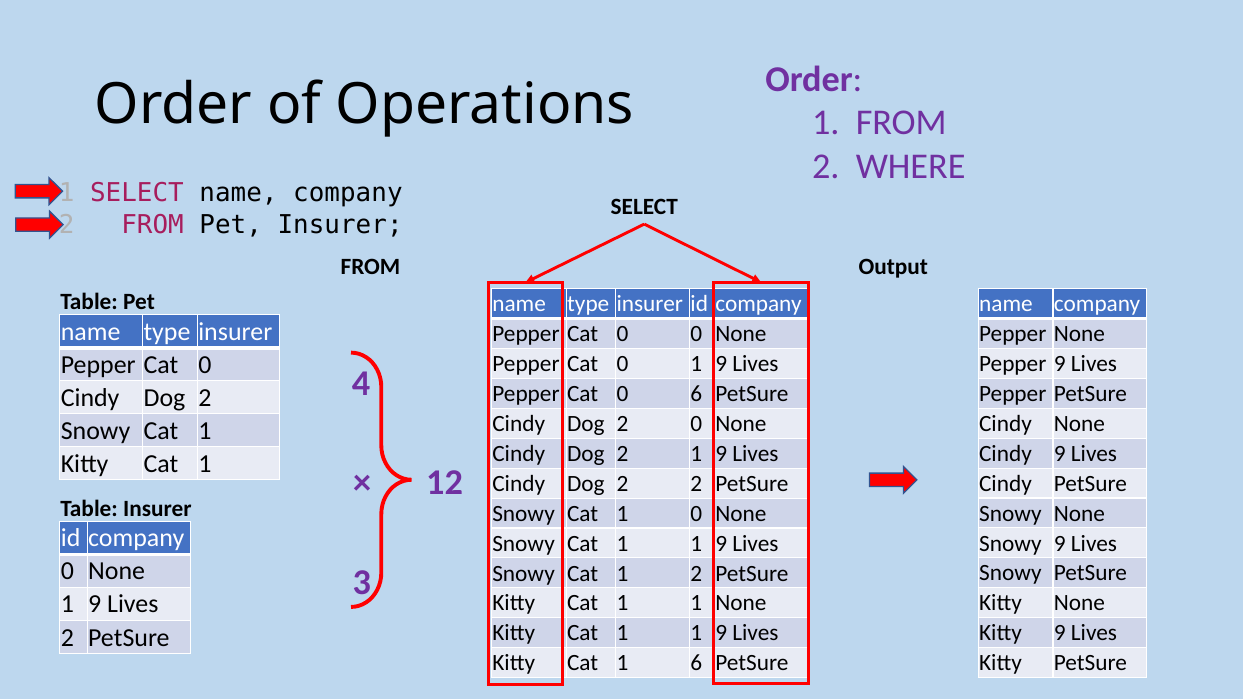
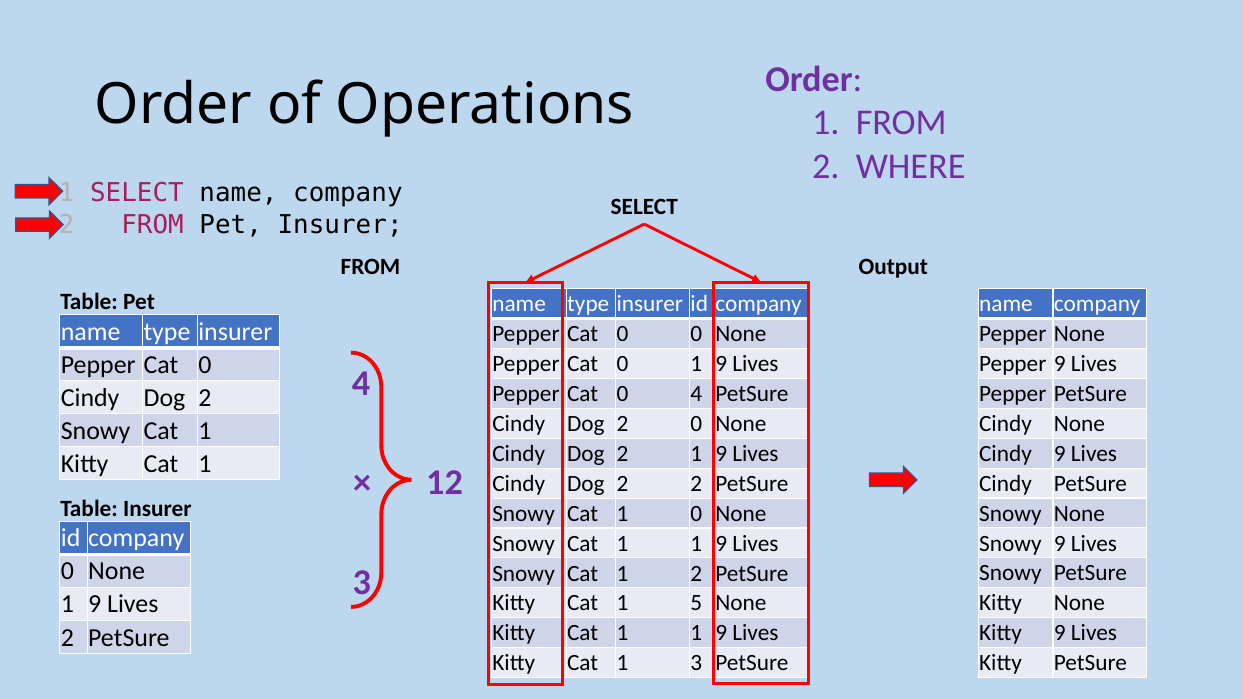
0 6: 6 -> 4 (696, 394)
1: 1 -> 5 (696, 603)
1 6: 6 -> 3 (696, 663)
